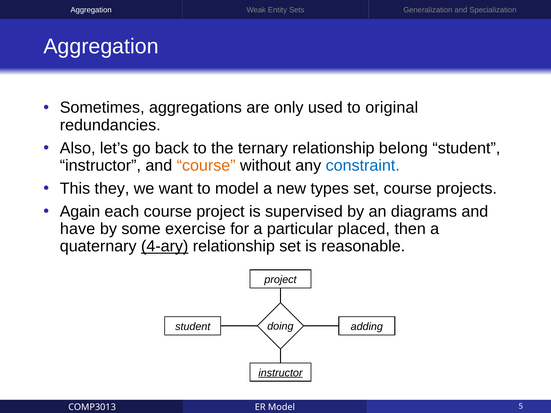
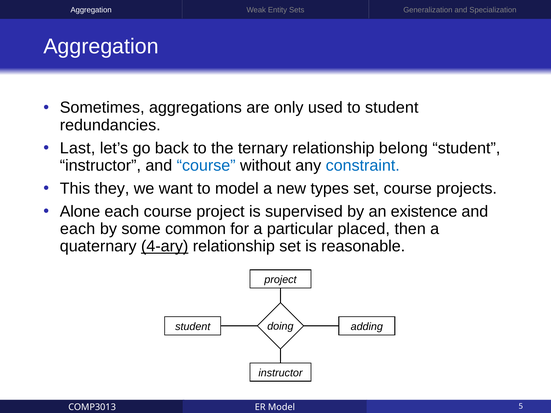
to original: original -> student (392, 108)
Also: Also -> Last (78, 148)
course colour: orange -> blue (206, 166)
Again: Again -> Alone (80, 212)
diagrams: diagrams -> existence (424, 212)
have: have -> each (78, 229)
exercise: exercise -> common (196, 229)
instructor underline: present -> none (280, 373)
